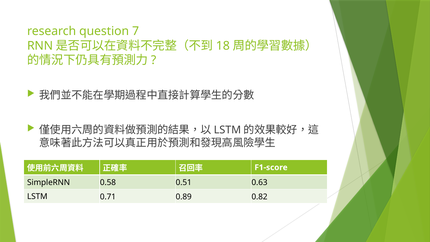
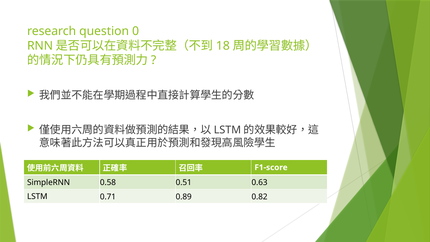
7: 7 -> 0 (136, 31)
